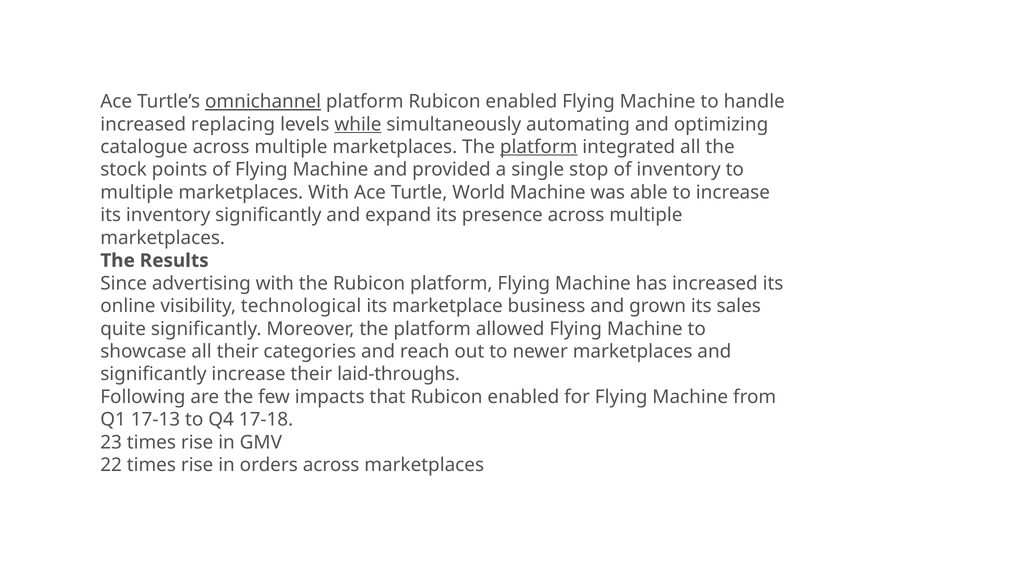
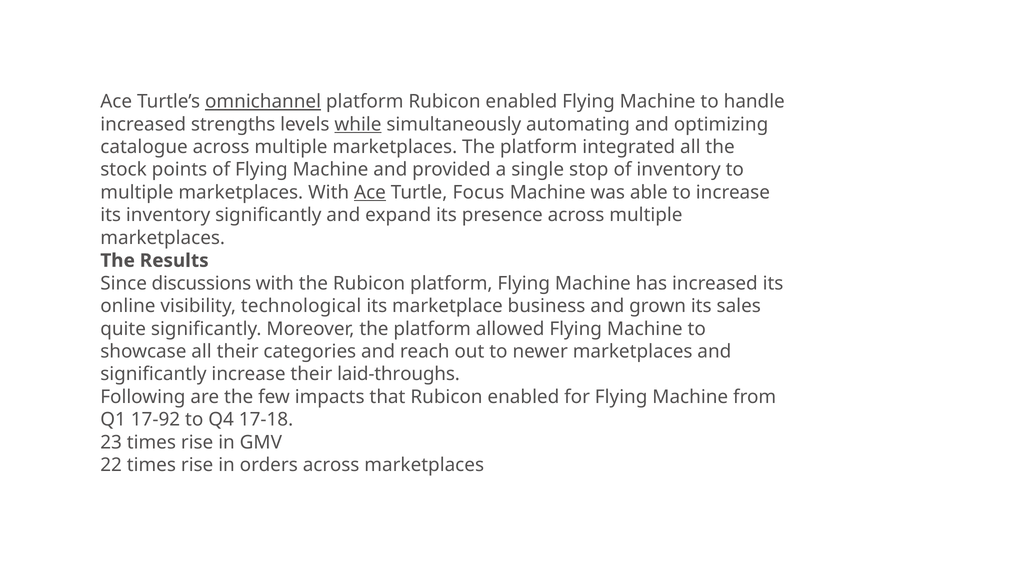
replacing: replacing -> strengths (233, 124)
platform underline: present -> none (539, 147)
Ace underline: none -> present (370, 192)
World: World -> Focus (478, 192)
advertising: advertising -> discussions (201, 283)
17-13: 17-13 -> 17-92 (155, 420)
